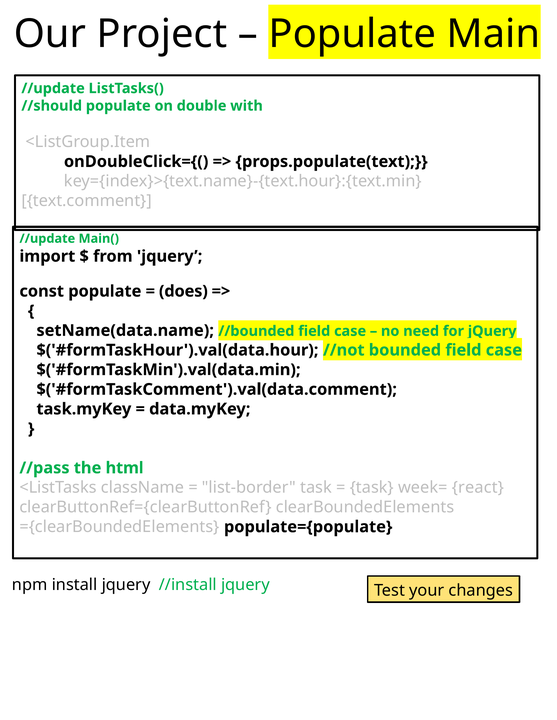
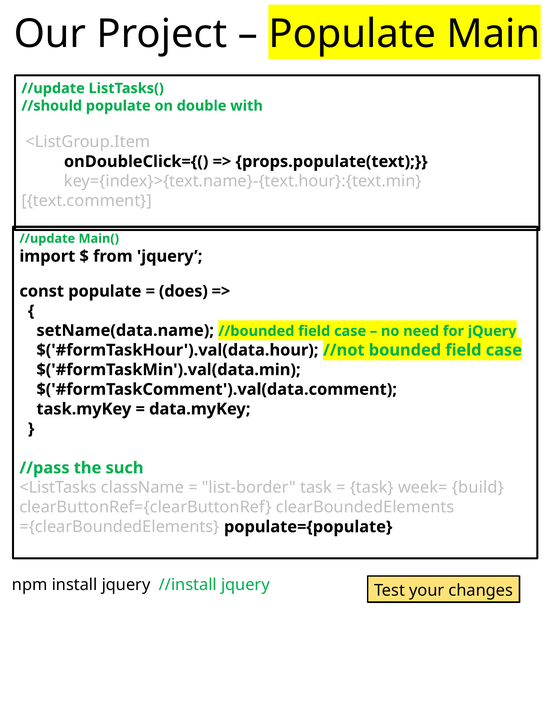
html: html -> such (125, 468)
react: react -> build (478, 488)
